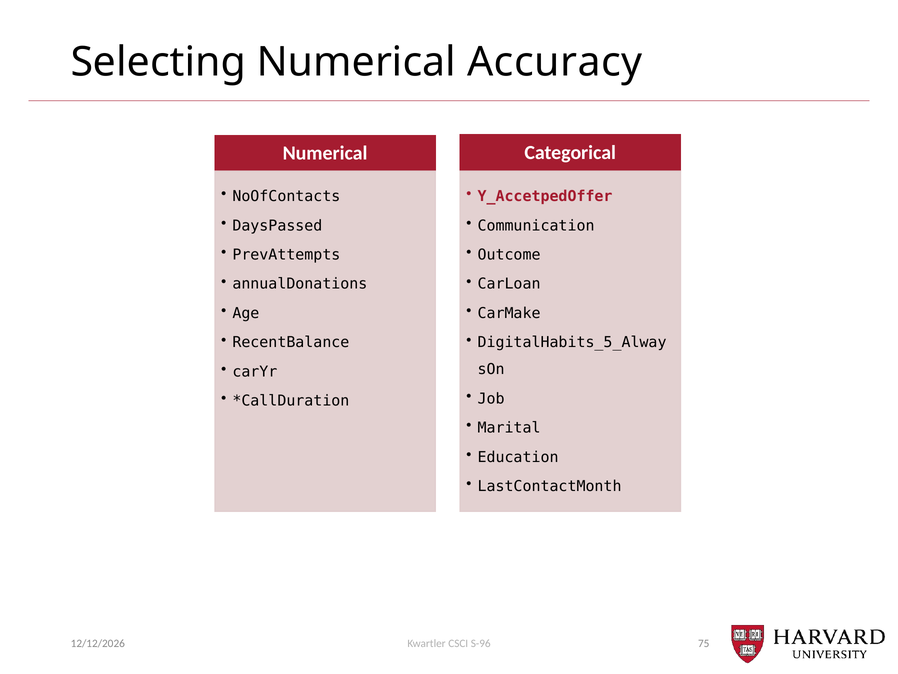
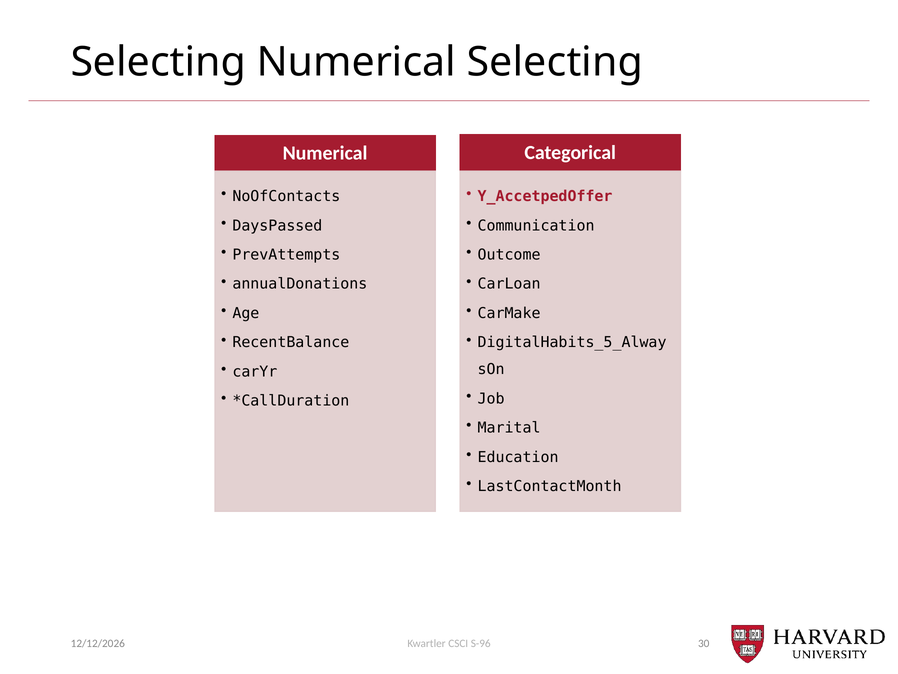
Numerical Accuracy: Accuracy -> Selecting (555, 62)
75: 75 -> 30 (704, 643)
